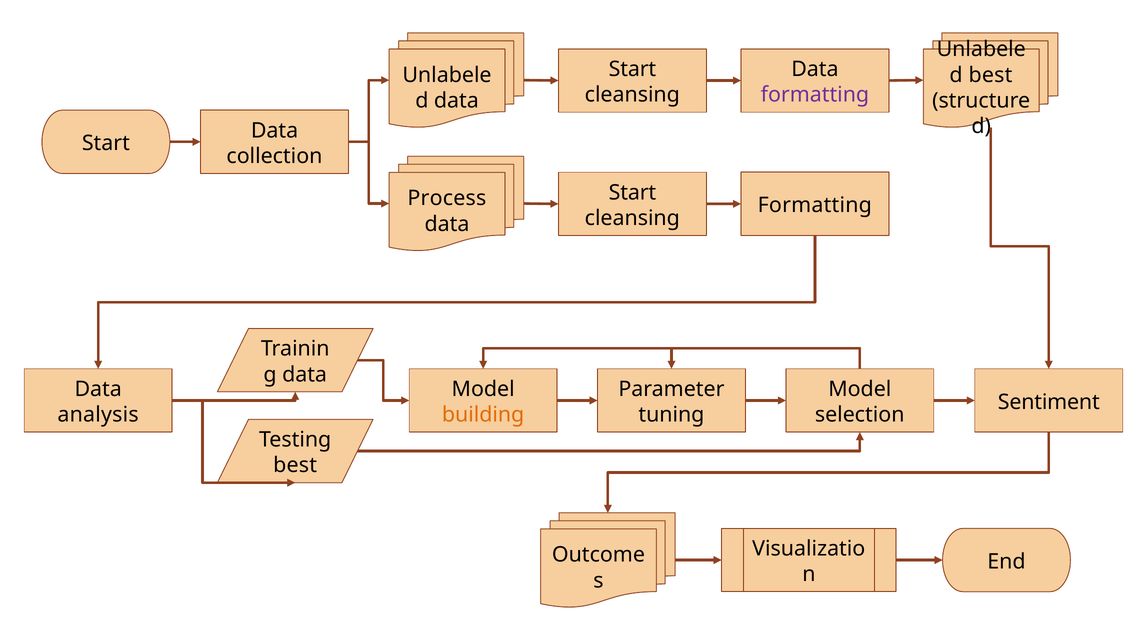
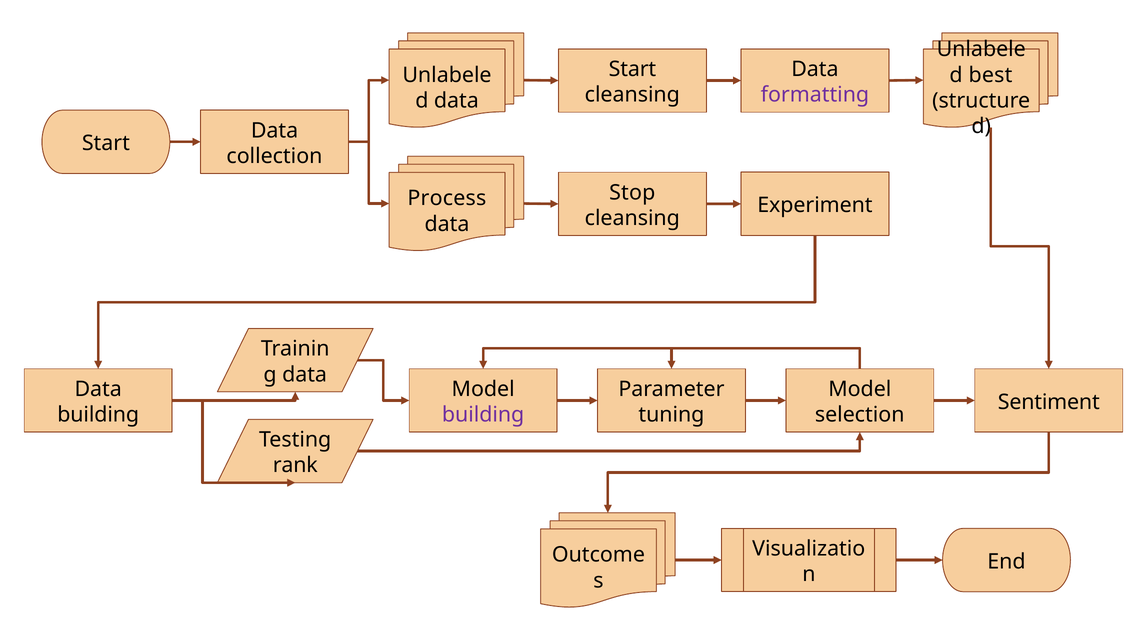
Start: Start -> Stop (632, 193)
Formatting: Formatting -> Experiment (815, 205)
analysis: analysis -> building (98, 415)
building colour: orange -> purple (483, 415)
best: best -> rank (295, 466)
